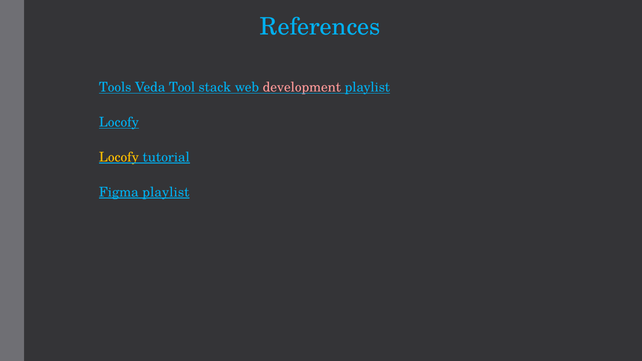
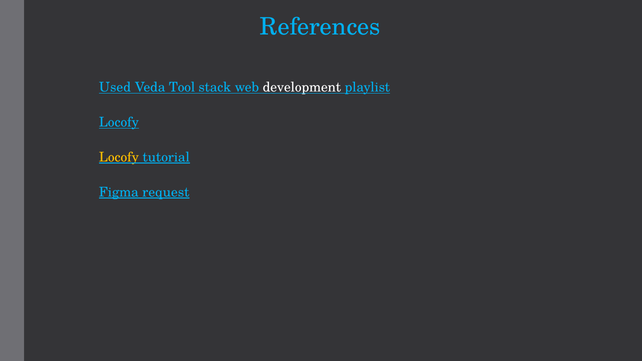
Tools: Tools -> Used (115, 87)
development colour: pink -> white (302, 87)
Figma playlist: playlist -> request (166, 192)
